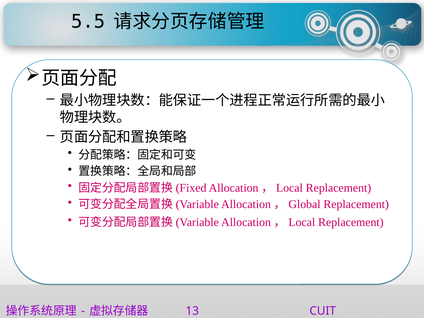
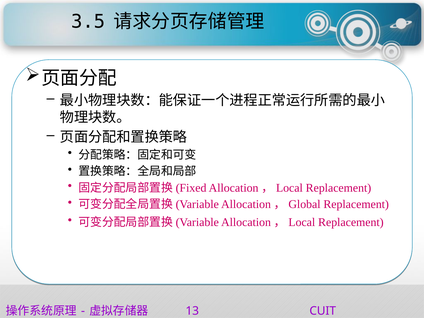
5.5: 5.5 -> 3.5 (88, 22)
